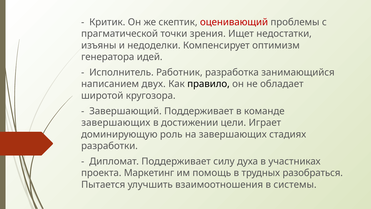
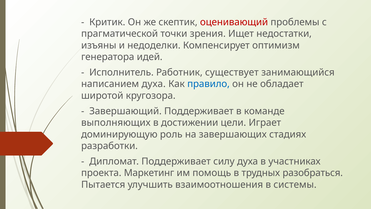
разработка: разработка -> существует (232, 72)
написанием двух: двух -> духа (154, 84)
правило colour: black -> blue (209, 84)
завершающих: завершающих -> выполняющих (116, 123)
